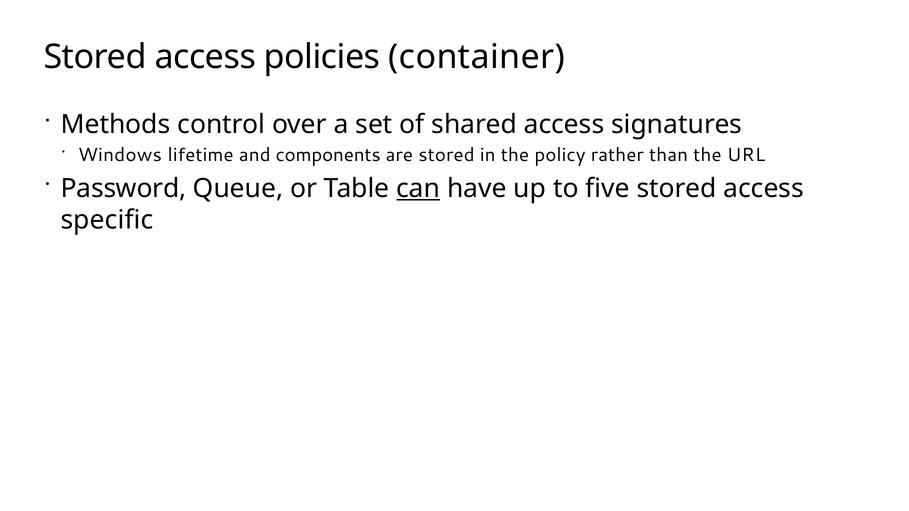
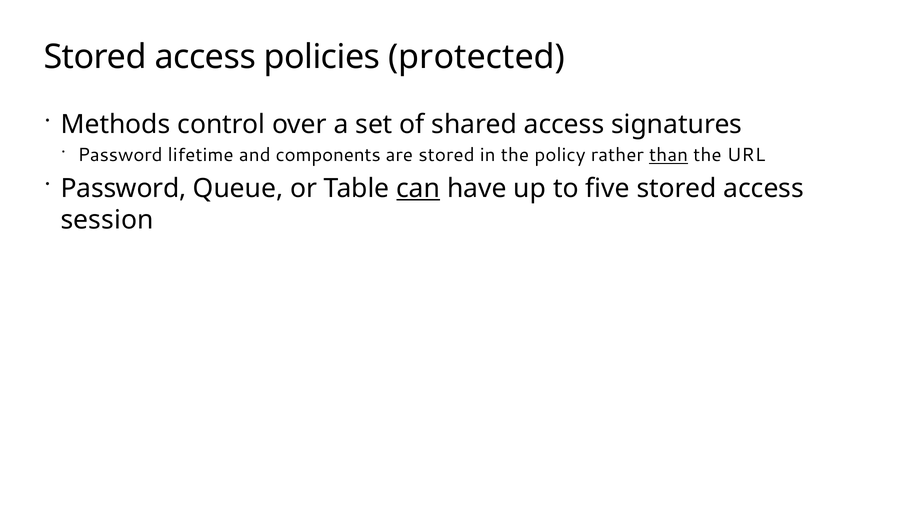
container: container -> protected (477, 57)
Windows: Windows -> Password (120, 155)
than underline: none -> present (669, 155)
specific: specific -> session (107, 220)
